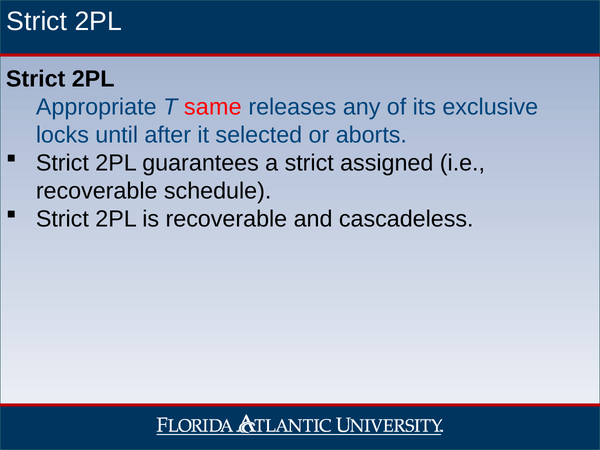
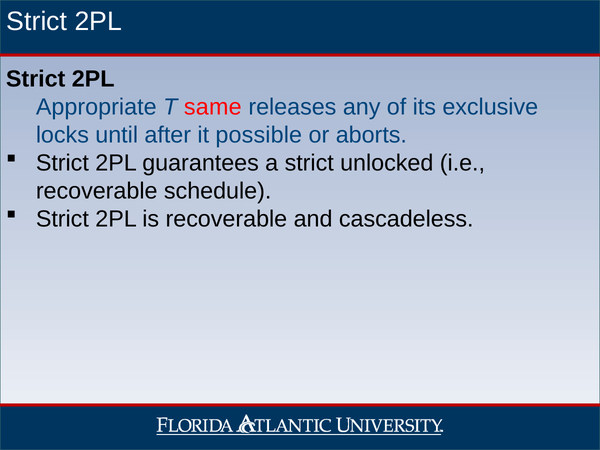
selected: selected -> possible (259, 135)
assigned: assigned -> unlocked (387, 163)
